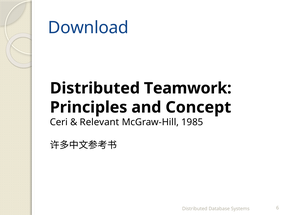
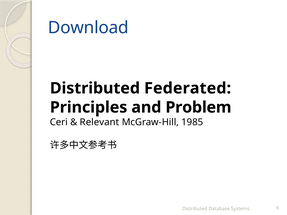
Teamwork: Teamwork -> Federated (188, 88)
Concept: Concept -> Problem (198, 107)
